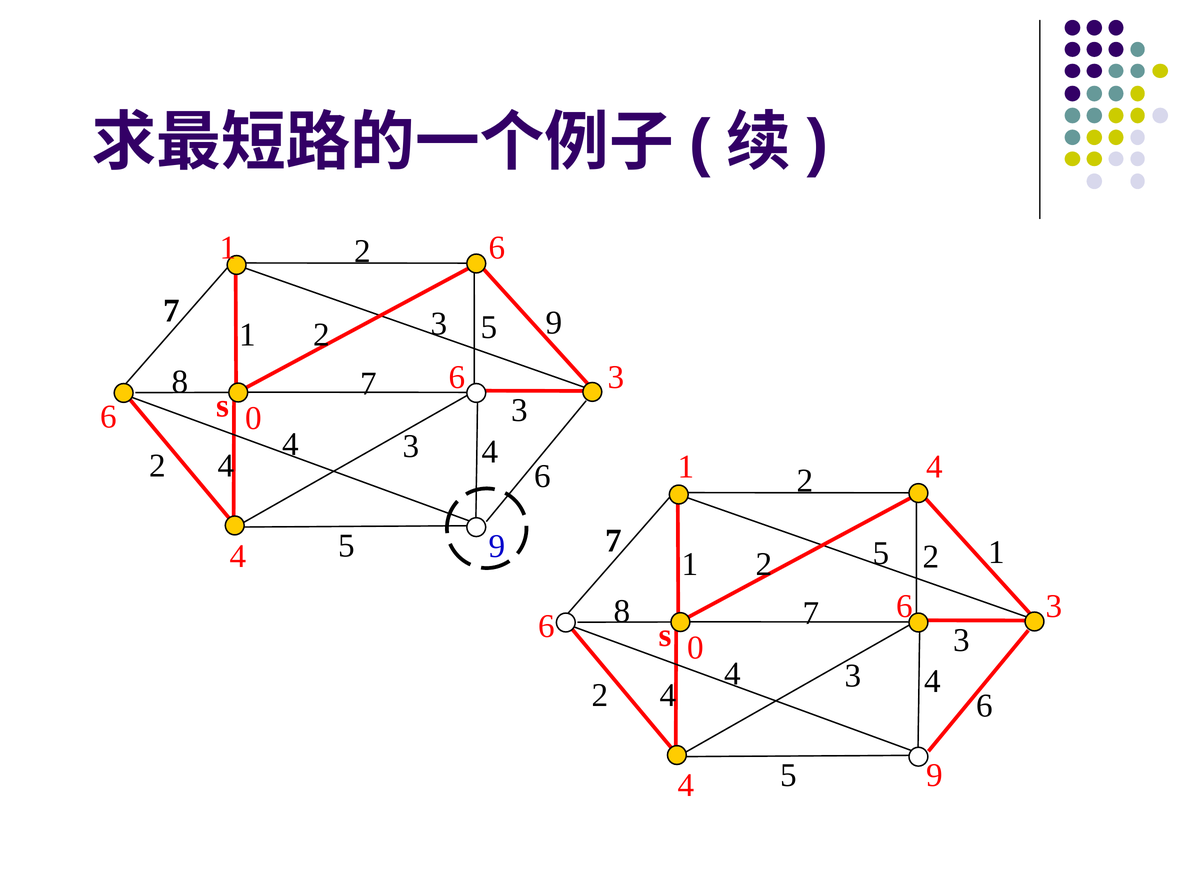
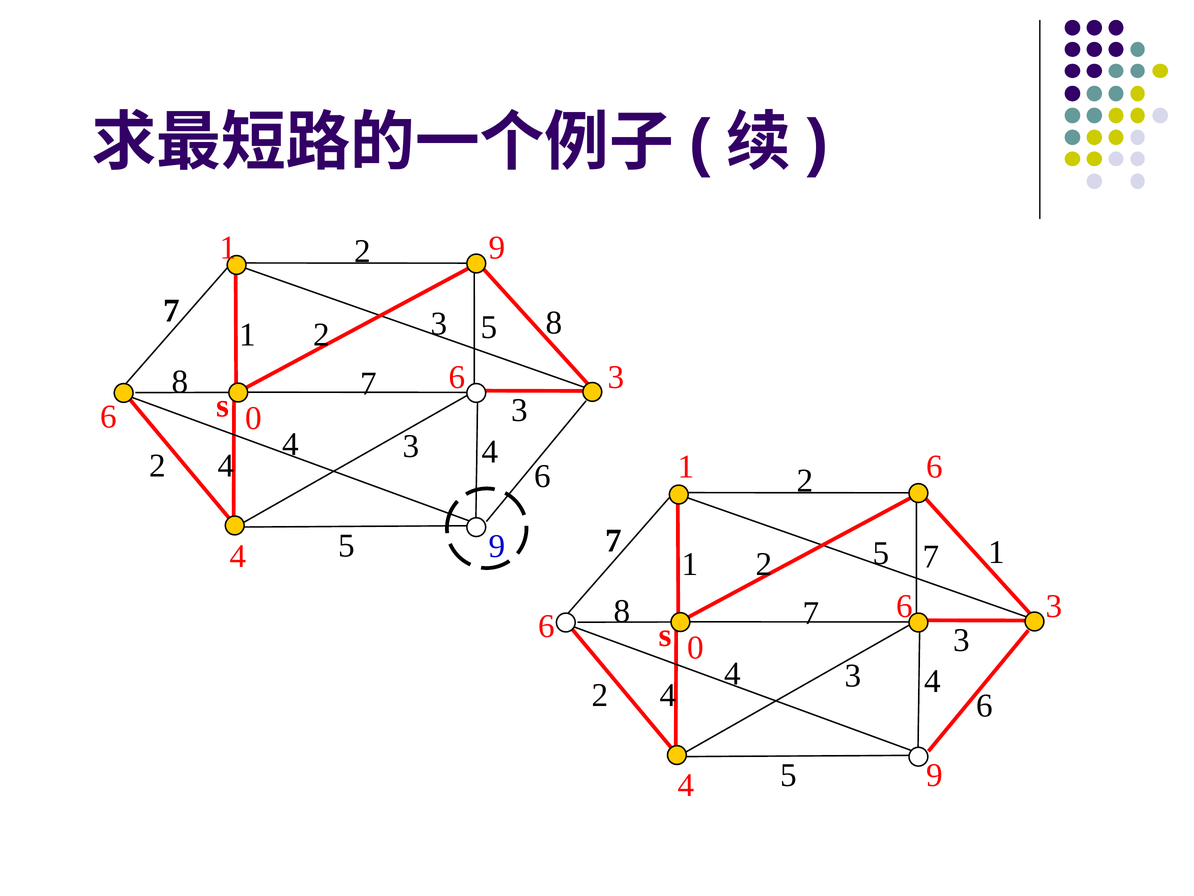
1 6: 6 -> 9 (497, 248)
5 9: 9 -> 8 (554, 323)
1 4: 4 -> 6 (935, 467)
2 2: 2 -> 7 (931, 557)
